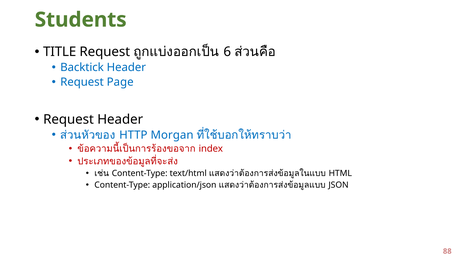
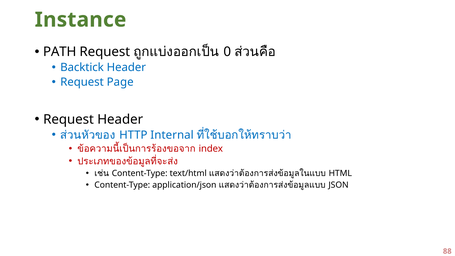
Students: Students -> Instance (81, 20)
TITLE: TITLE -> PATH (60, 52)
6: 6 -> 0 (227, 52)
Morgan: Morgan -> Internal (172, 135)
